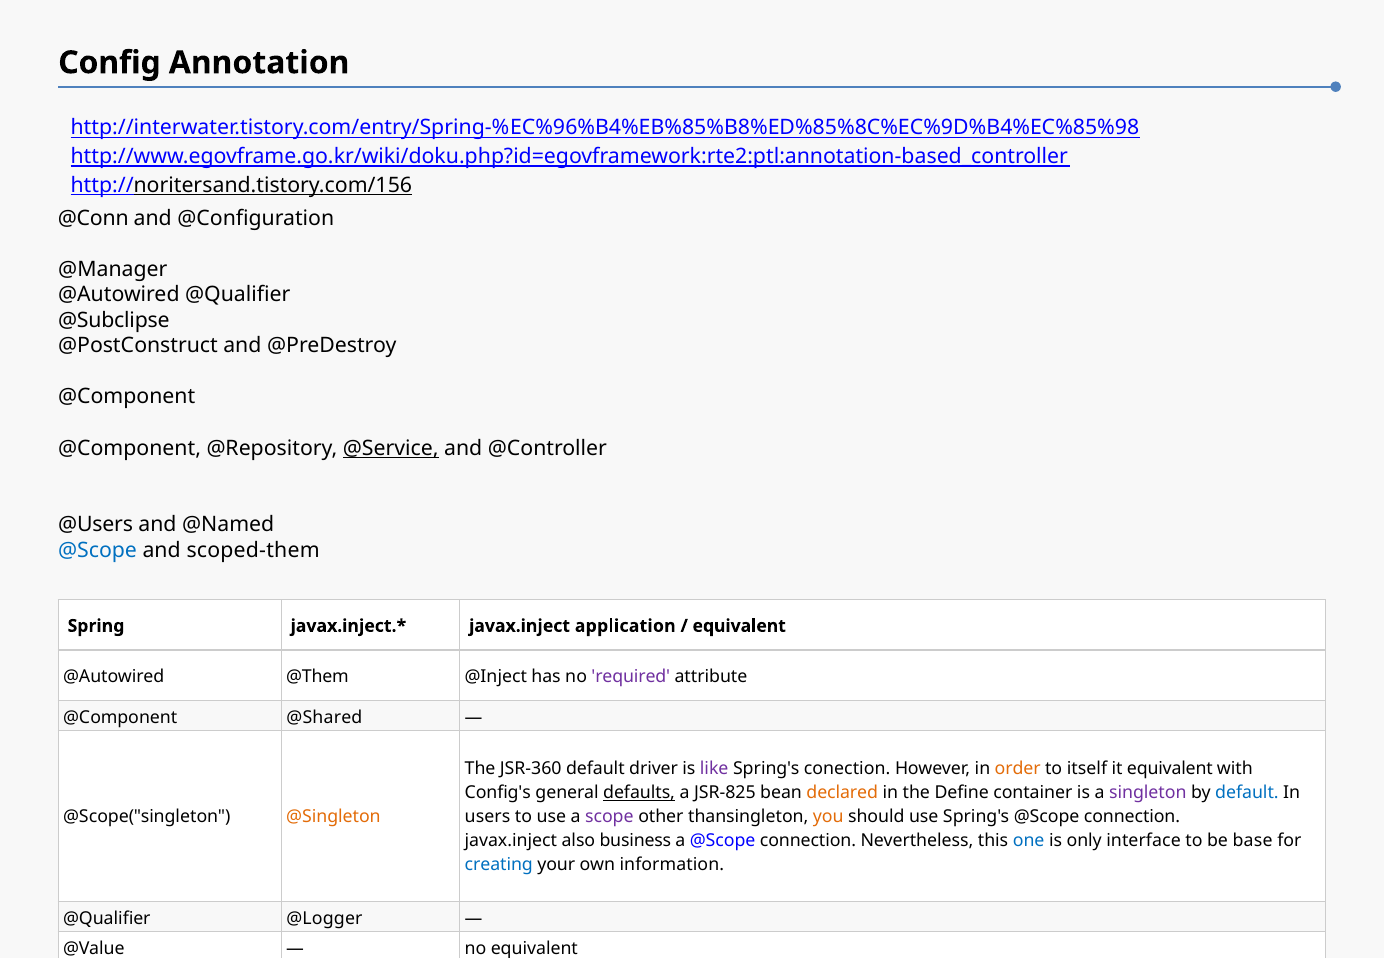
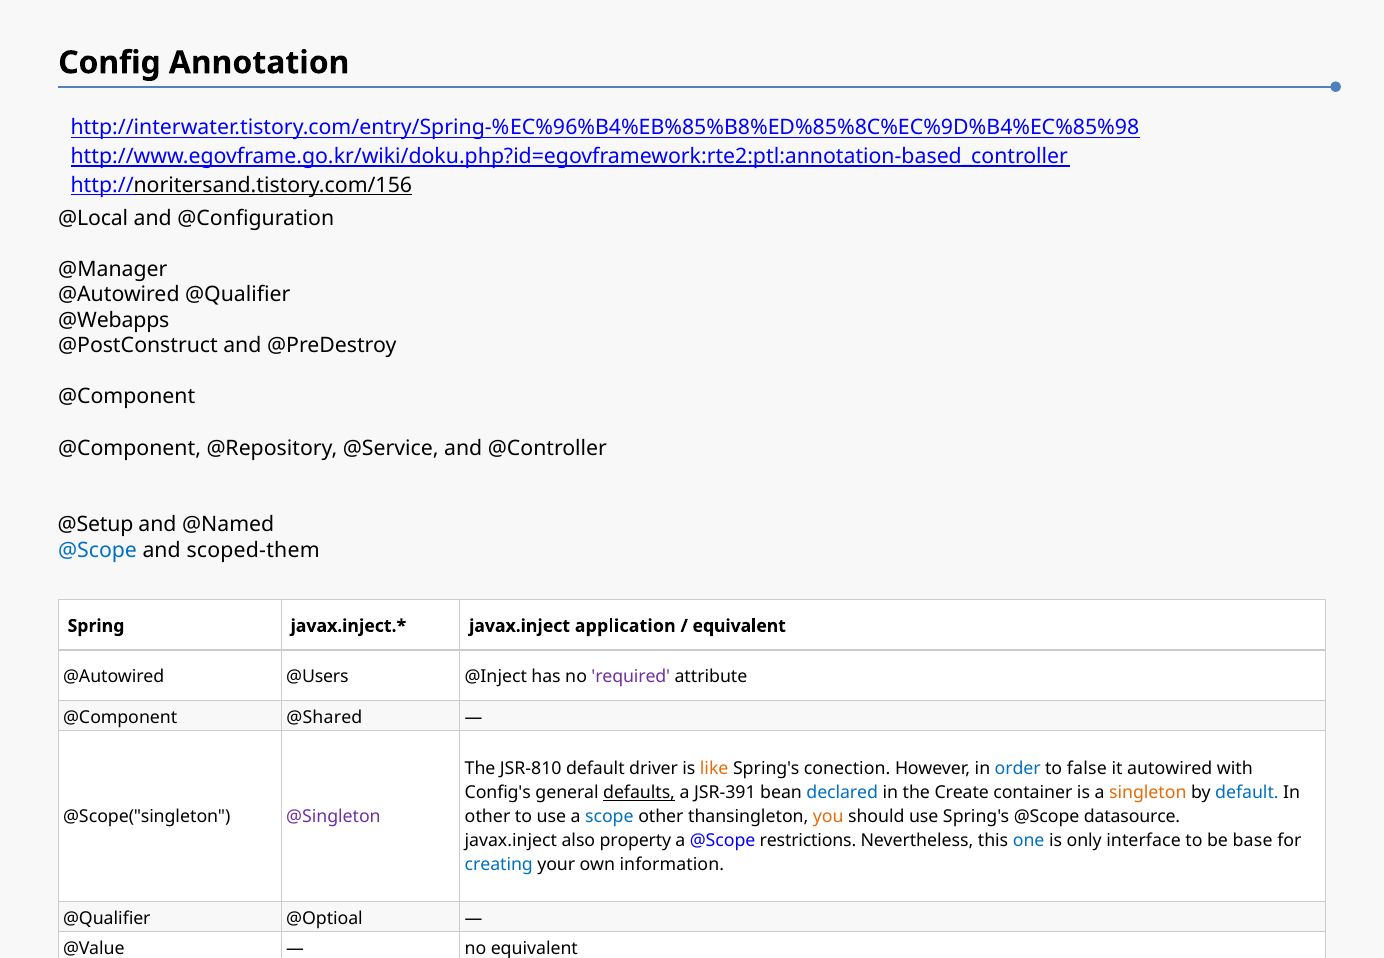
@Conn: @Conn -> @Local (93, 218)
@Subclipse: @Subclipse -> @Webapps (114, 320)
@Service underline: present -> none (391, 448)
@Users: @Users -> @Setup (96, 525)
@Them: @Them -> @Users (317, 676)
JSR-360: JSR-360 -> JSR-810 (531, 769)
like colour: purple -> orange (714, 769)
order colour: orange -> blue (1018, 769)
itself: itself -> false (1087, 769)
it equivalent: equivalent -> autowired (1170, 769)
JSR-825: JSR-825 -> JSR-391 (725, 793)
declared colour: orange -> blue (842, 793)
Define: Define -> Create (962, 793)
singleton colour: purple -> orange (1148, 793)
@Singleton colour: orange -> purple (333, 817)
users: users -> other (488, 817)
scope colour: purple -> blue (609, 817)
Spring's @Scope connection: connection -> datasource (1132, 817)
business: business -> property (635, 841)
a @Scope connection: connection -> restrictions (808, 841)
@Logger: @Logger -> @Optioal (325, 919)
